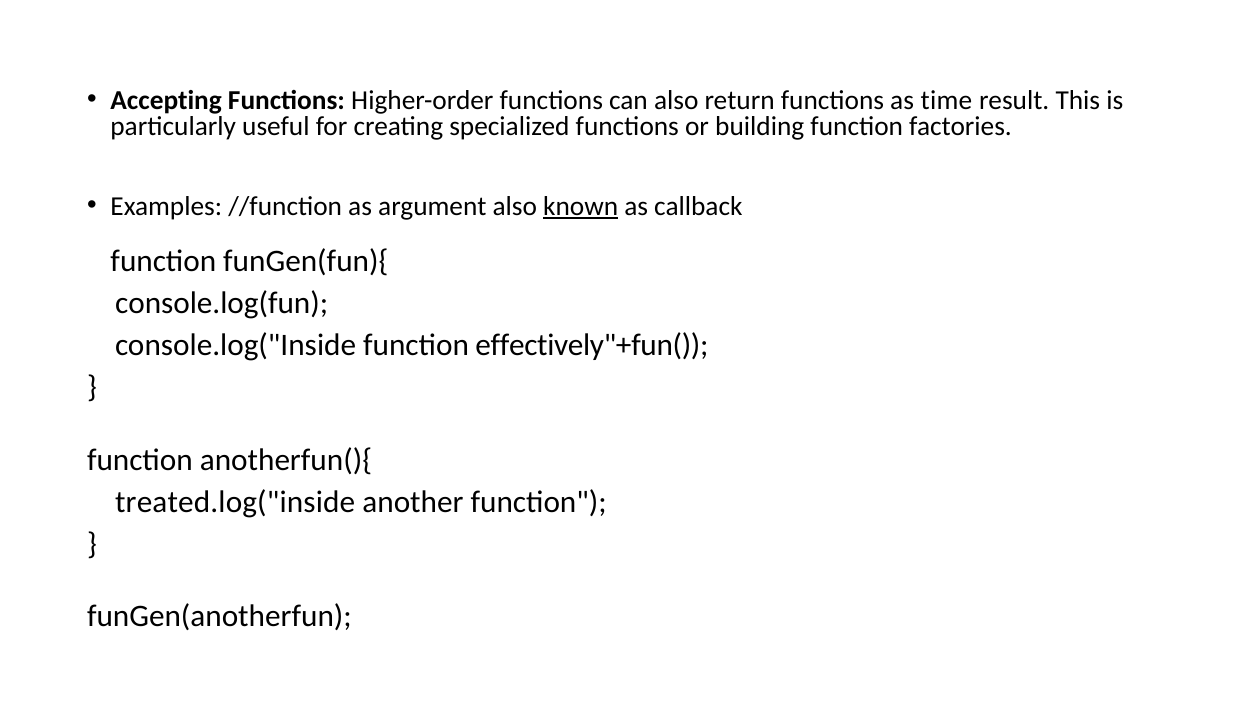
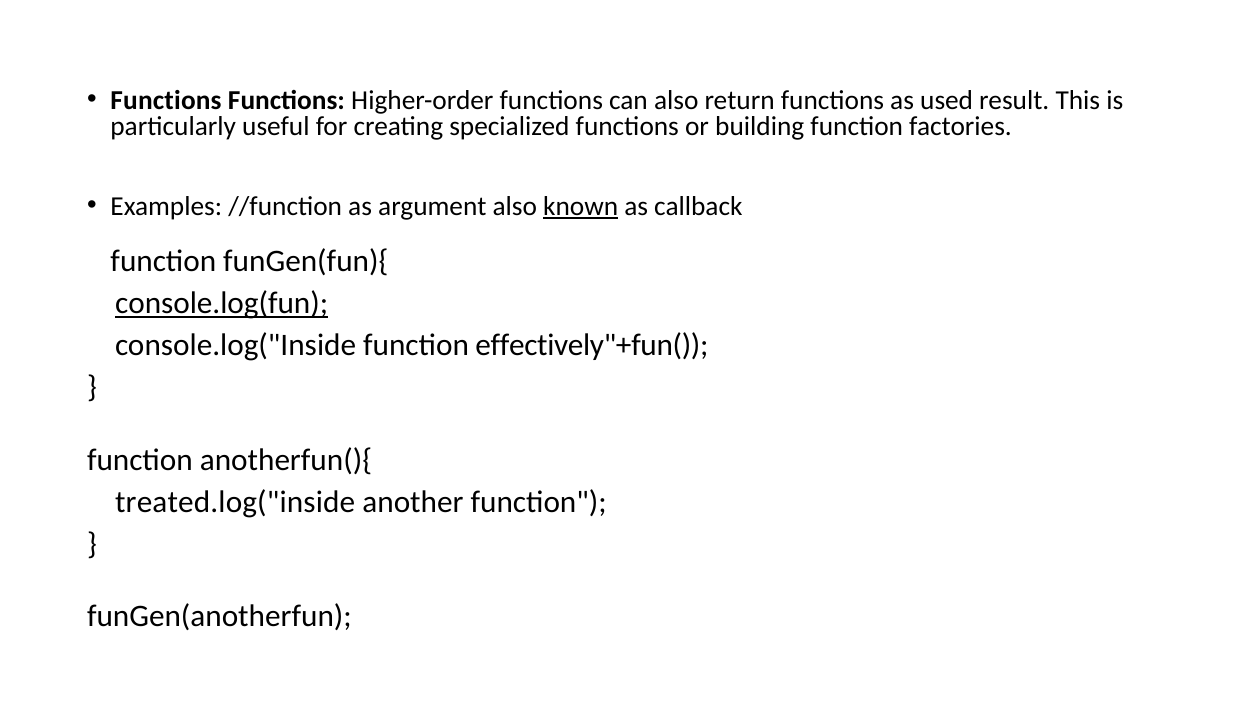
Accepting: Accepting -> Functions (166, 100)
time: time -> used (947, 100)
console.log(fun underline: none -> present (222, 303)
